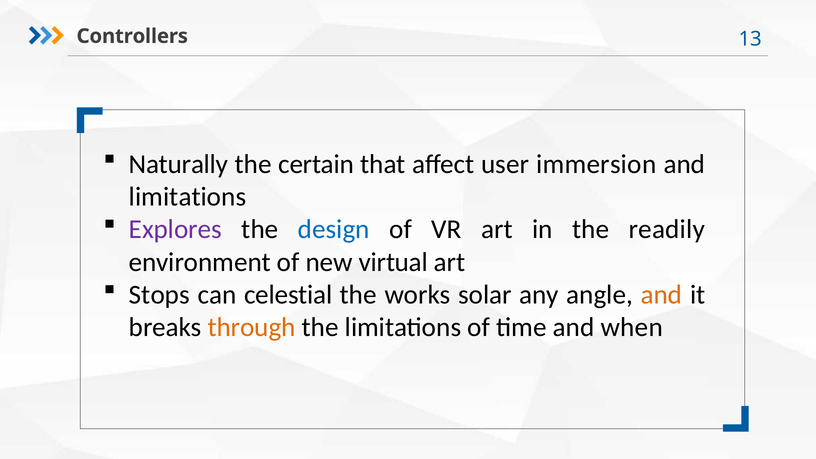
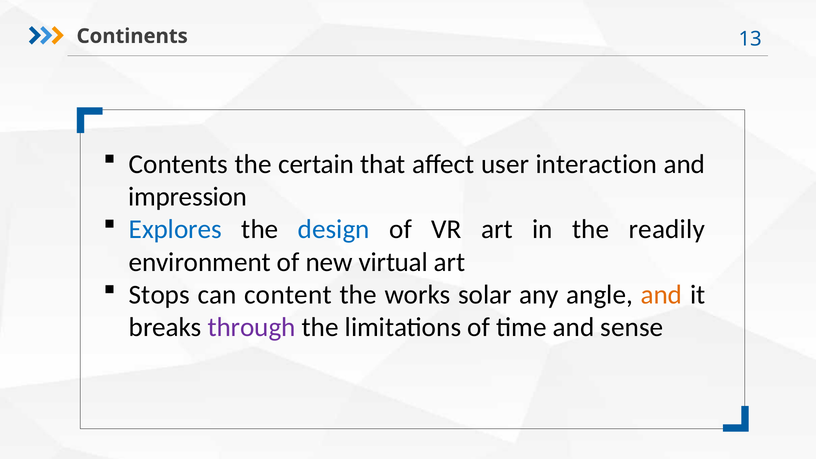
Controllers: Controllers -> Continents (132, 36)
Naturally: Naturally -> Contents (178, 164)
immersion: immersion -> interaction (596, 164)
limitations: limitations -> impression (188, 197)
Explores colour: purple -> blue (175, 229)
celestial: celestial -> content (288, 295)
through colour: orange -> purple (252, 327)
when: when -> sense (632, 327)
